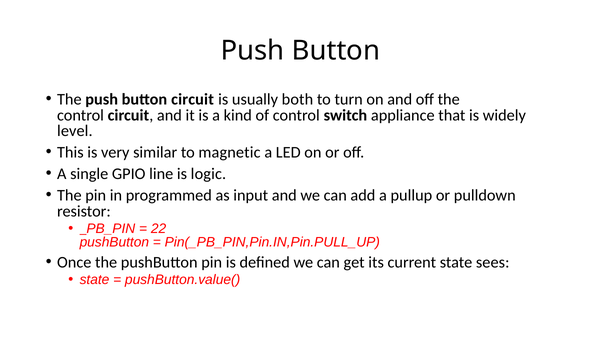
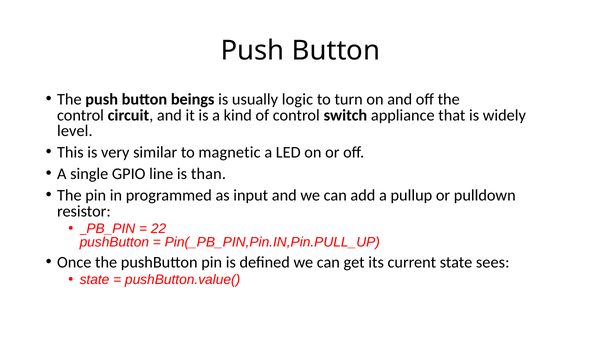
button circuit: circuit -> beings (193, 100)
both: both -> logic (297, 100)
logic: logic -> than (208, 174)
